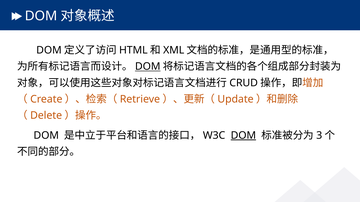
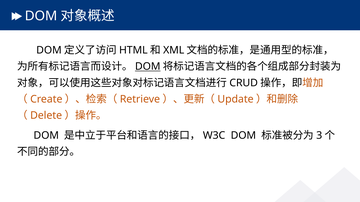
DOM underline: present -> none (243, 136)
